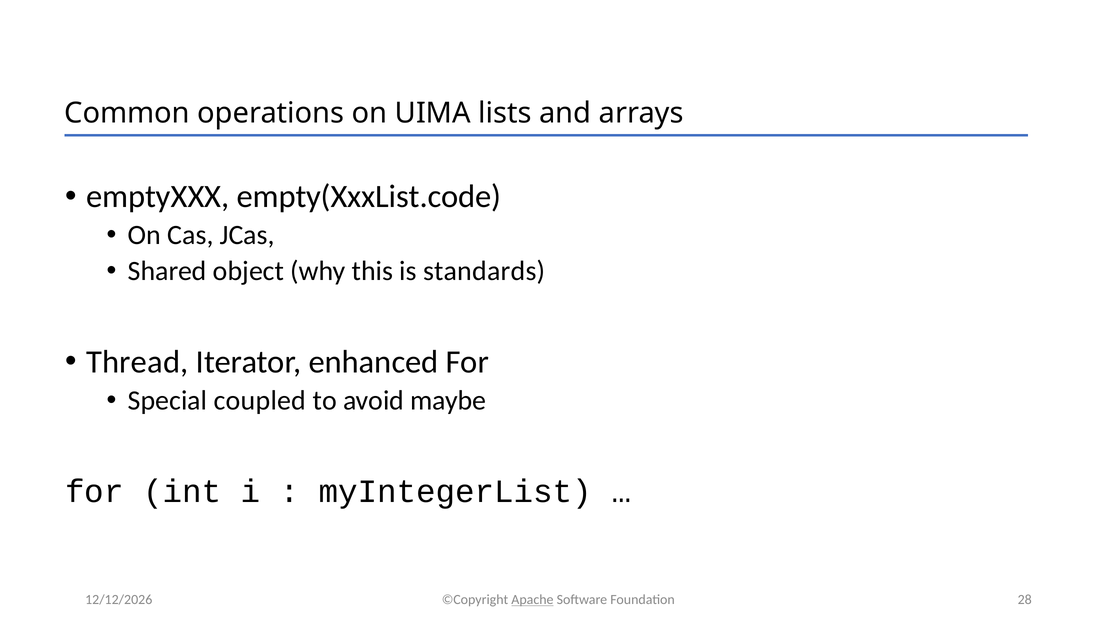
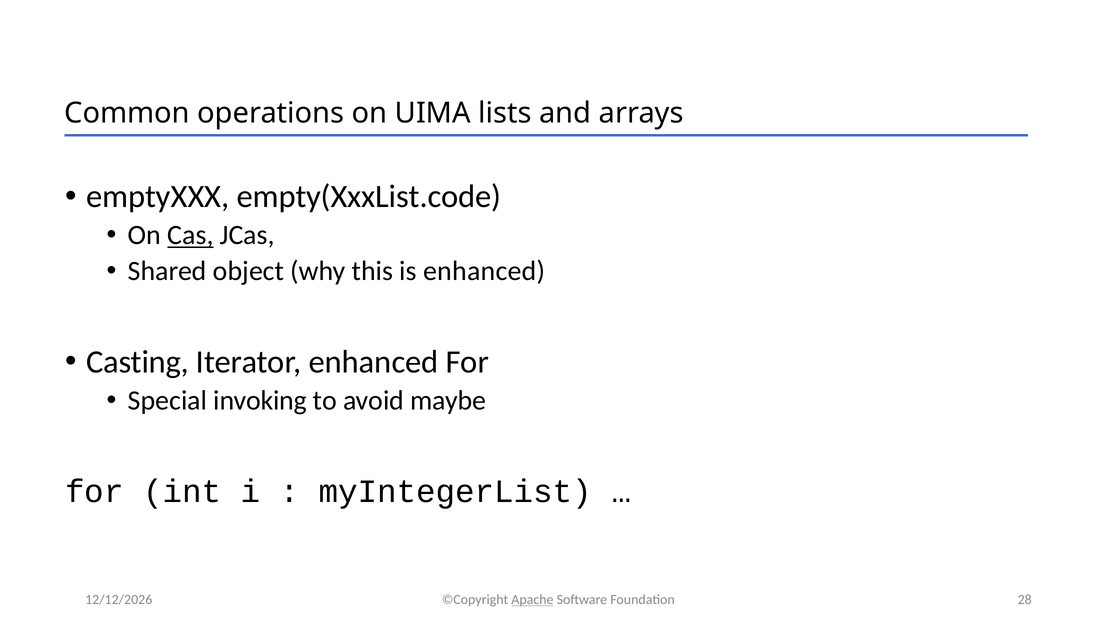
Cas underline: none -> present (190, 235)
is standards: standards -> enhanced (484, 271)
Thread: Thread -> Casting (137, 362)
coupled: coupled -> invoking (260, 401)
